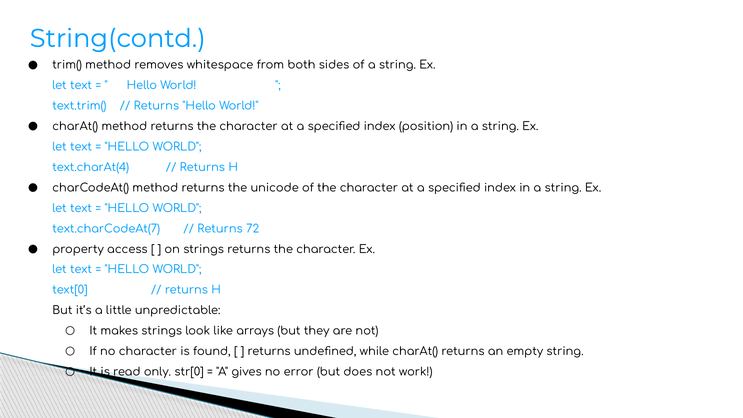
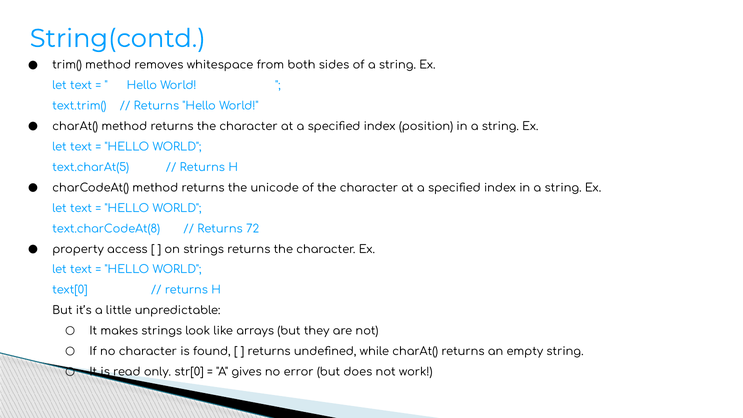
text.charAt(4: text.charAt(4 -> text.charAt(5 (91, 167)
text.charCodeAt(7: text.charCodeAt(7 -> text.charCodeAt(8 (106, 229)
